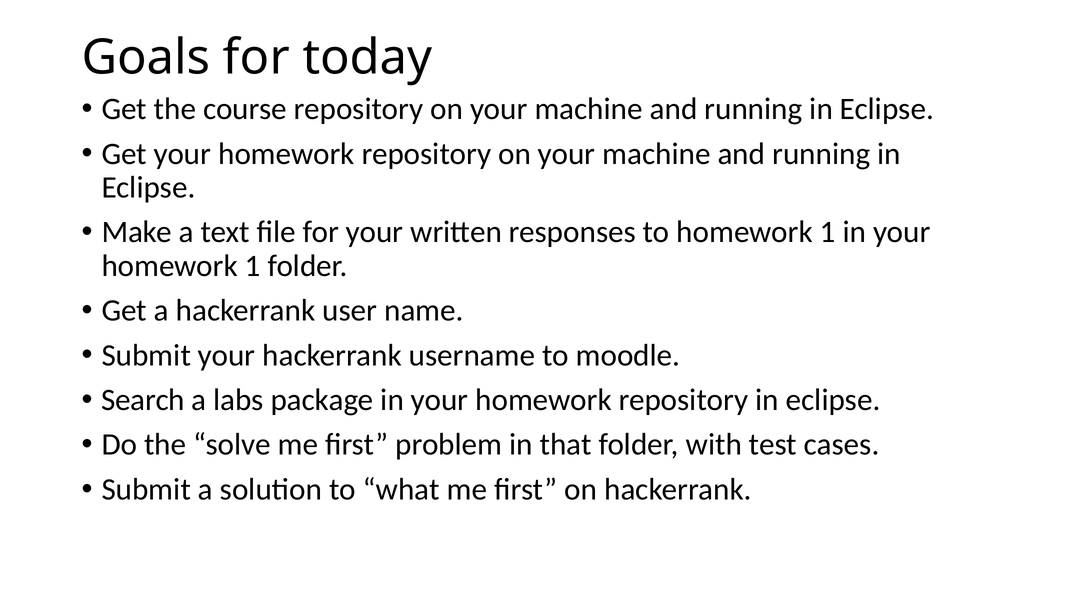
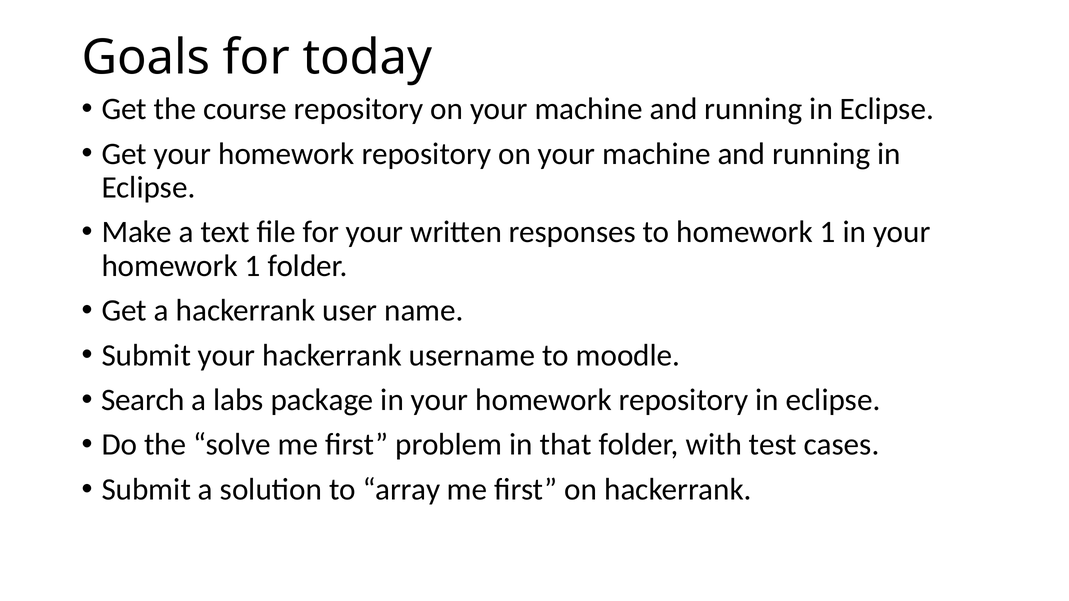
what: what -> array (401, 490)
